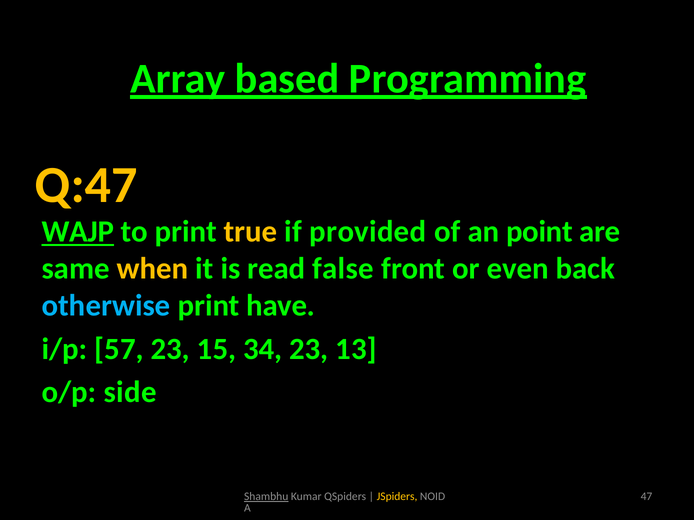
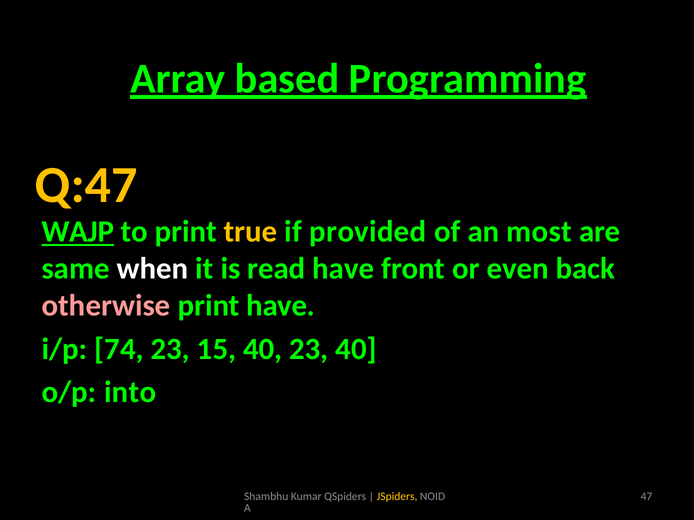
point: point -> most (539, 232)
when colour: yellow -> white (153, 269)
read false: false -> have (343, 269)
otherwise colour: light blue -> pink (106, 306)
57: 57 -> 74 (119, 349)
15 34: 34 -> 40 (263, 349)
23 13: 13 -> 40 (356, 349)
side: side -> into (130, 392)
Shambhu underline: present -> none (266, 497)
